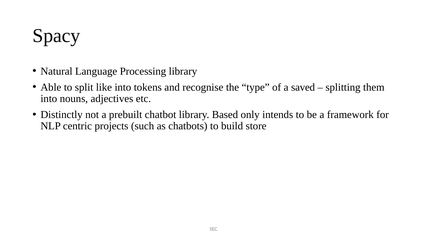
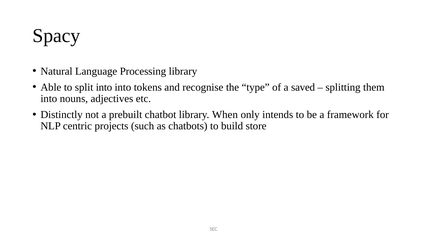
split like: like -> into (104, 87)
Based: Based -> When (225, 115)
